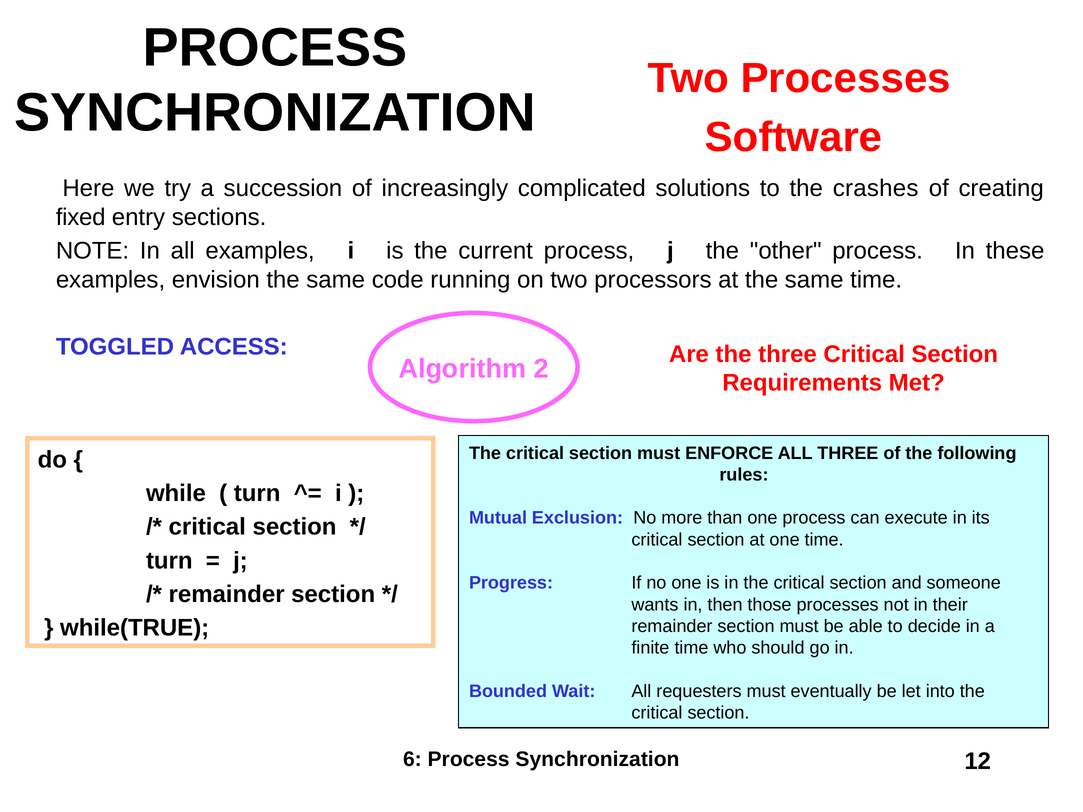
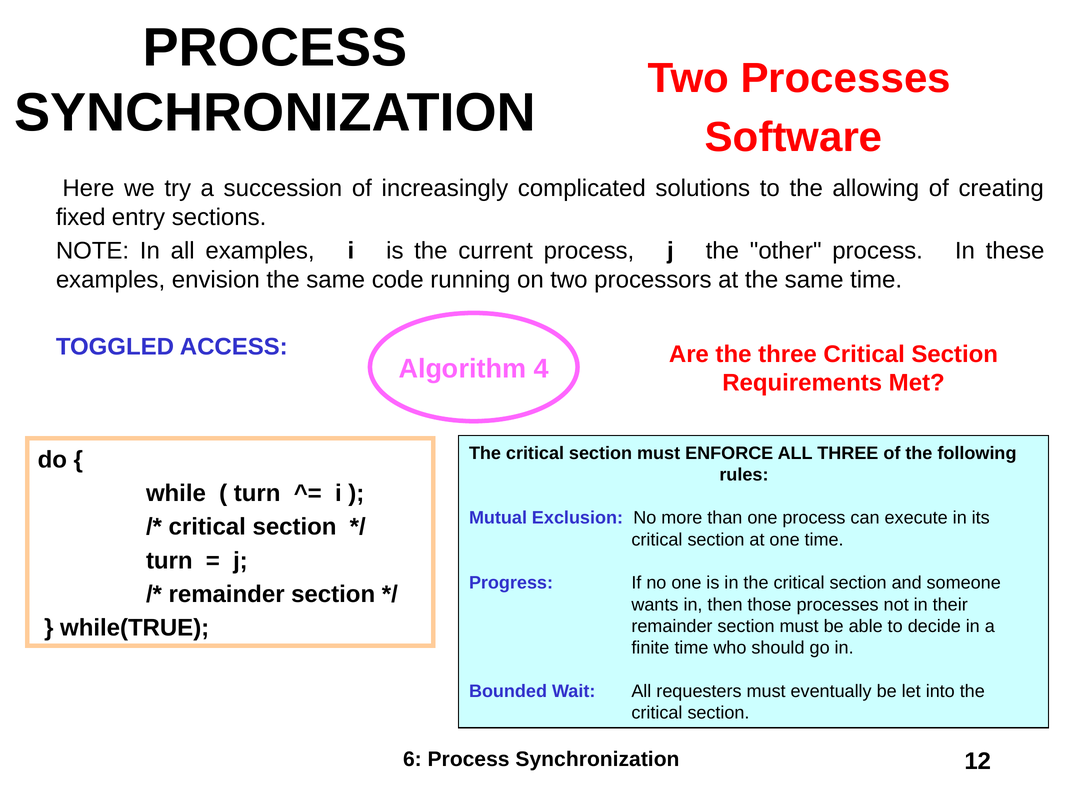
crashes: crashes -> allowing (876, 188)
2: 2 -> 4 (541, 369)
